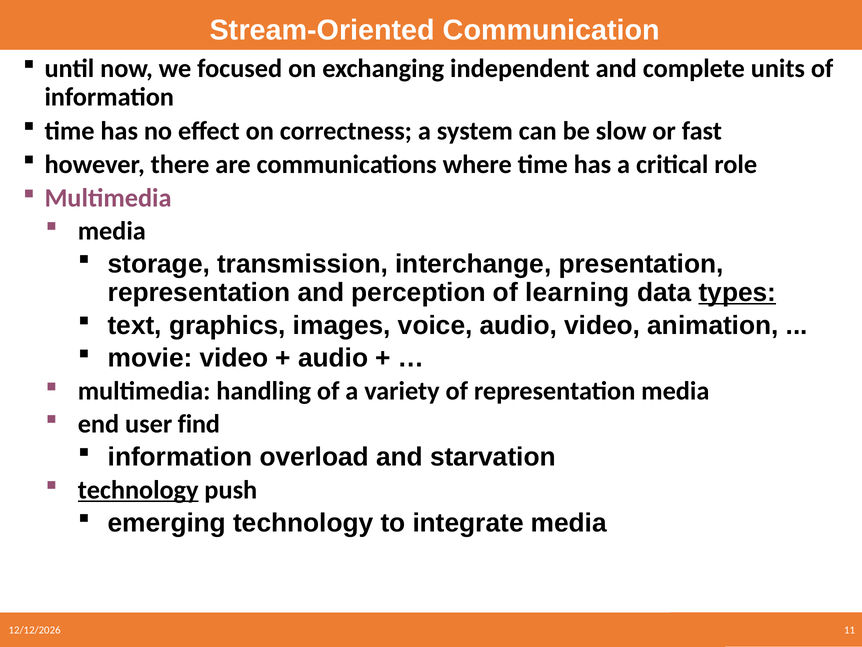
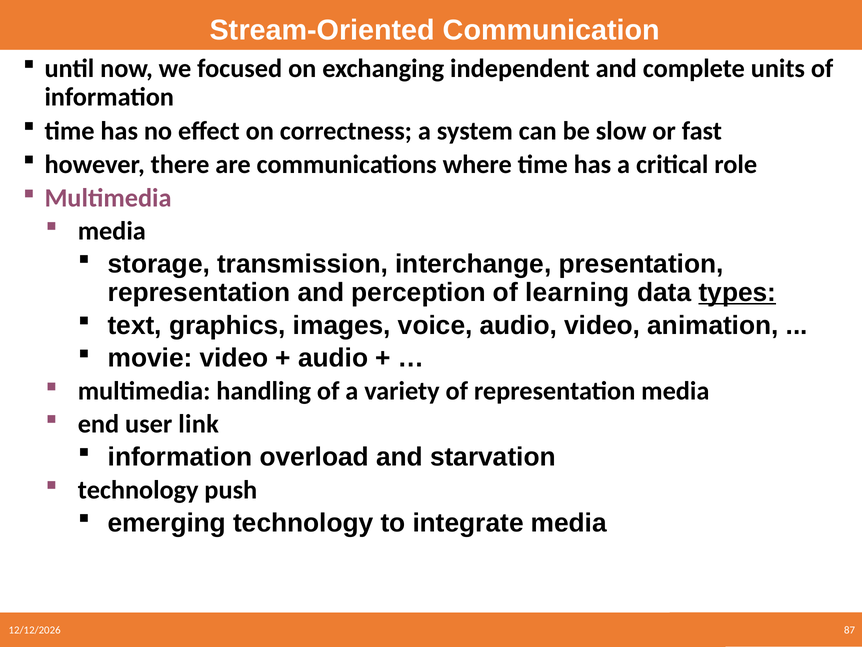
find: find -> link (199, 424)
technology underline: present -> none (138, 490)
11: 11 -> 87 (850, 630)
